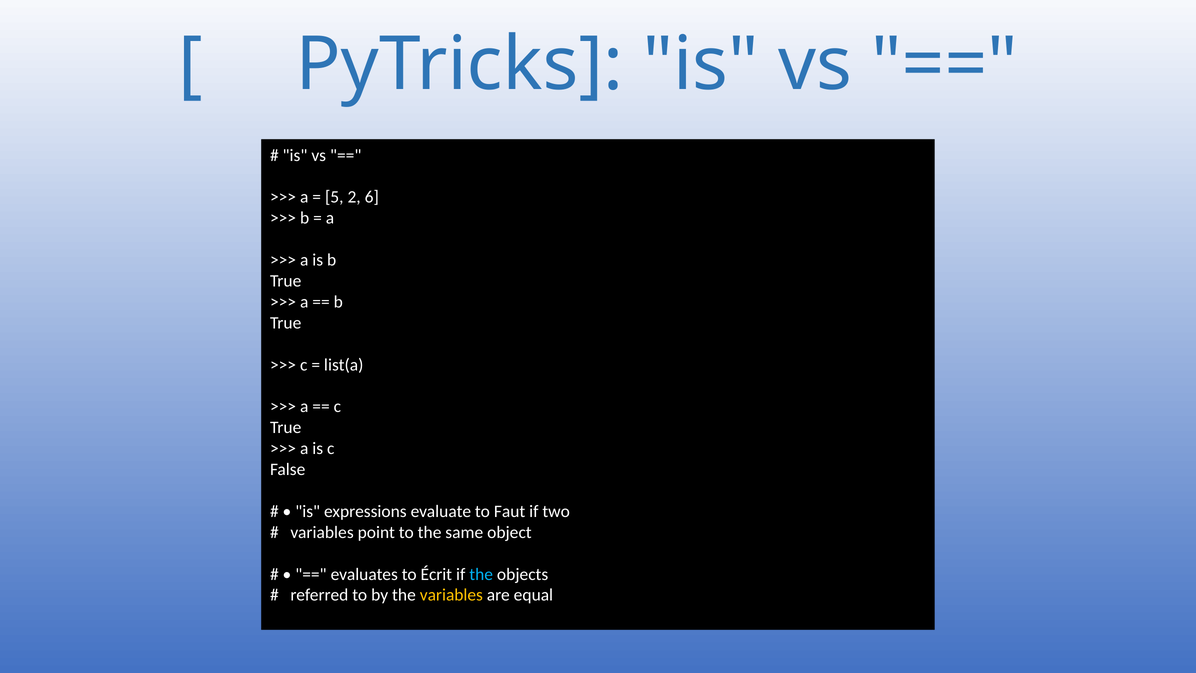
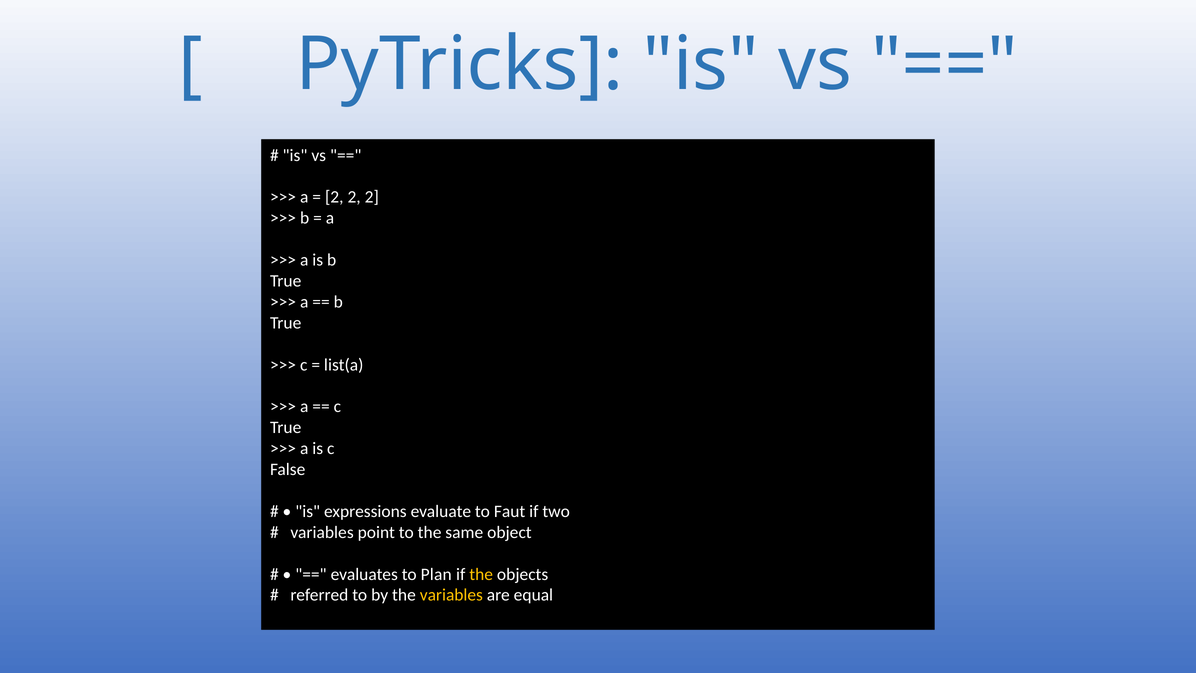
5: 5 -> 2 (334, 197)
6: 6 -> 2 (372, 197)
Écrit: Écrit -> Plan (436, 574)
the colour: light blue -> yellow (481, 574)
